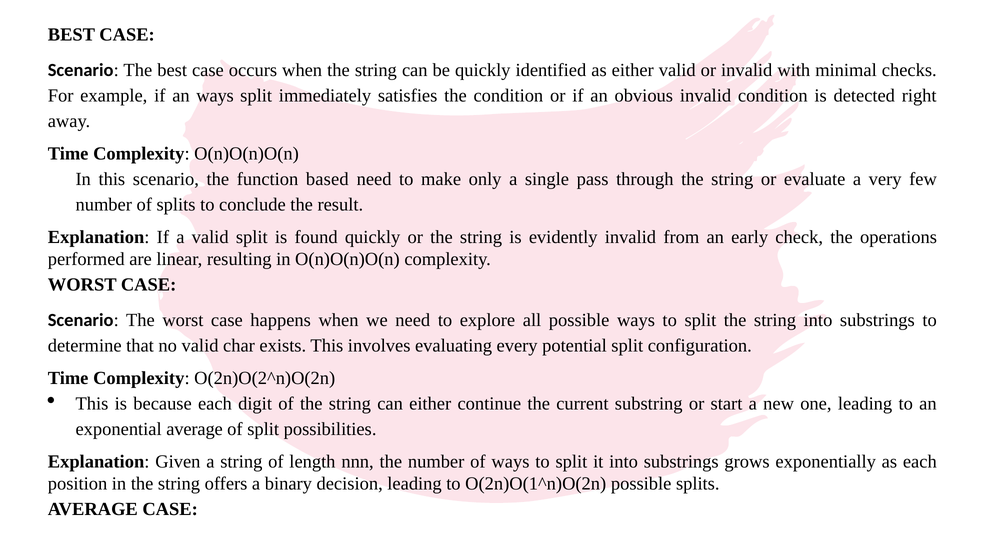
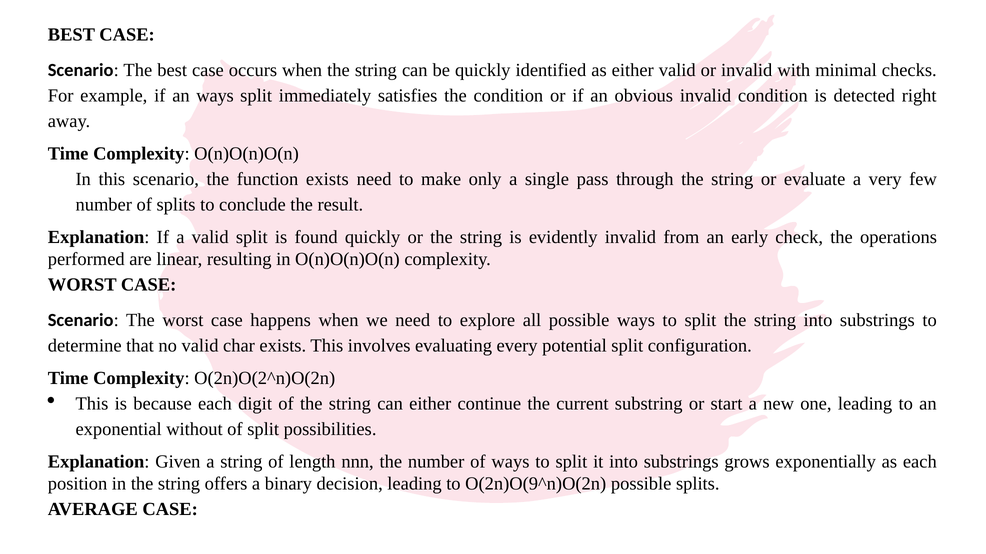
function based: based -> exists (327, 179)
exponential average: average -> without (194, 430)
O(2n)O(1^n)O(2n: O(2n)O(1^n)O(2n -> O(2n)O(9^n)O(2n (536, 484)
